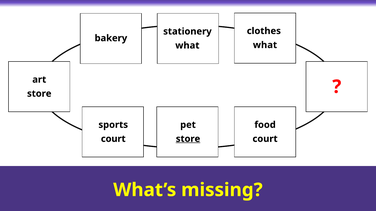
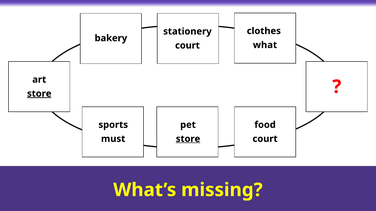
what: what -> court (187, 46)
store underline: none -> present (39, 94)
court: court -> must (113, 139)
